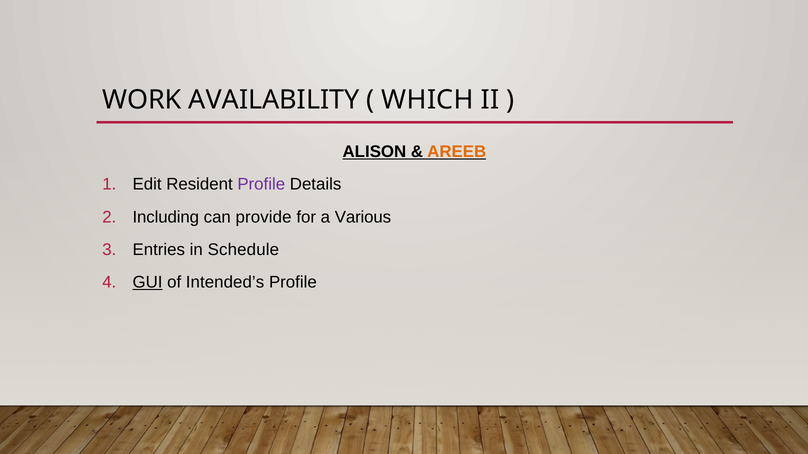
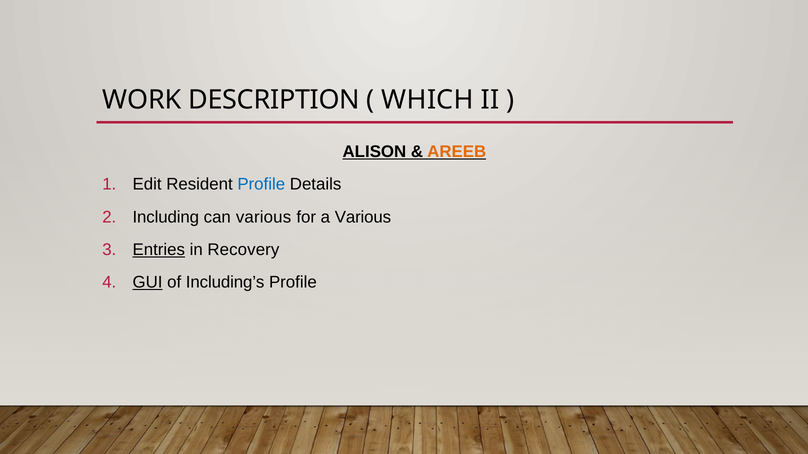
AVAILABILITY: AVAILABILITY -> DESCRIPTION (274, 100)
Profile colour: purple -> blue (261, 185)
can provide: provide -> various (264, 217)
Entries underline: none -> present (159, 250)
Schedule: Schedule -> Recovery (243, 250)
Intended’s: Intended’s -> Including’s (225, 283)
